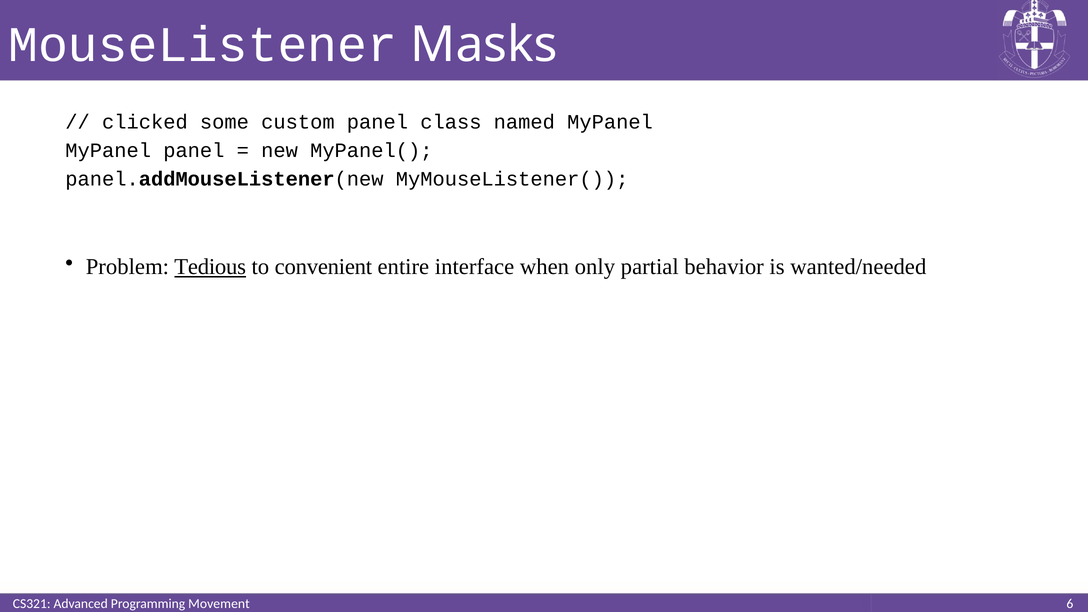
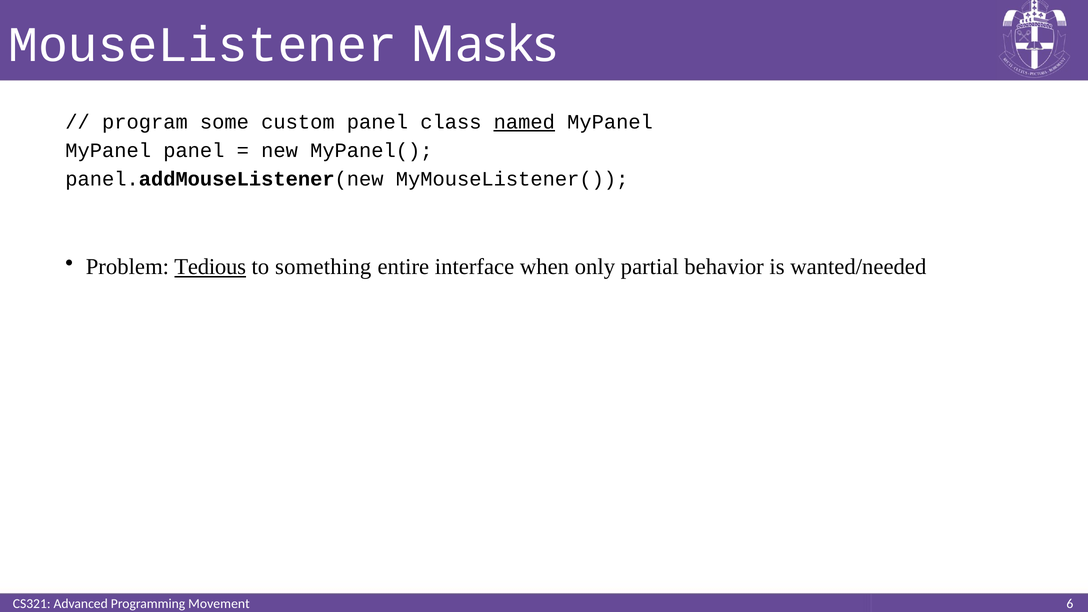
clicked: clicked -> program (145, 122)
named underline: none -> present (524, 122)
convenient: convenient -> something (323, 267)
